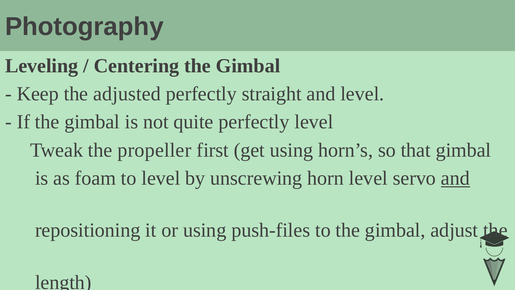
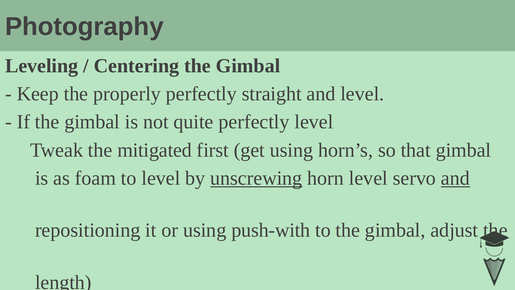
adjusted: adjusted -> properly (127, 94)
propeller: propeller -> mitigated (155, 150)
unscrewing underline: none -> present (256, 178)
push-files: push-files -> push-with (271, 230)
